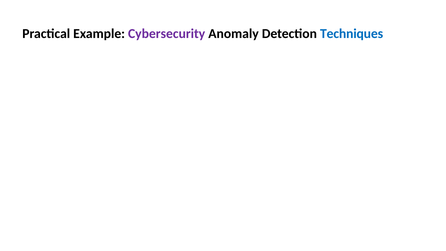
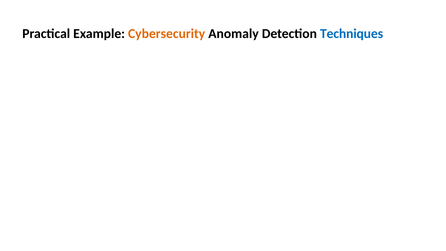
Cybersecurity colour: purple -> orange (167, 34)
